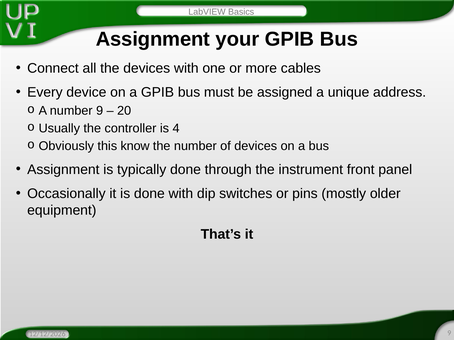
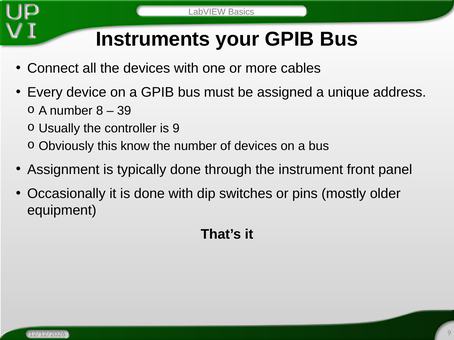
Assignment: Assignment -> Instruments (153, 39)
number 9: 9 -> 8 (100, 111)
20: 20 -> 39 (124, 111)
is 4: 4 -> 9 (176, 128)
